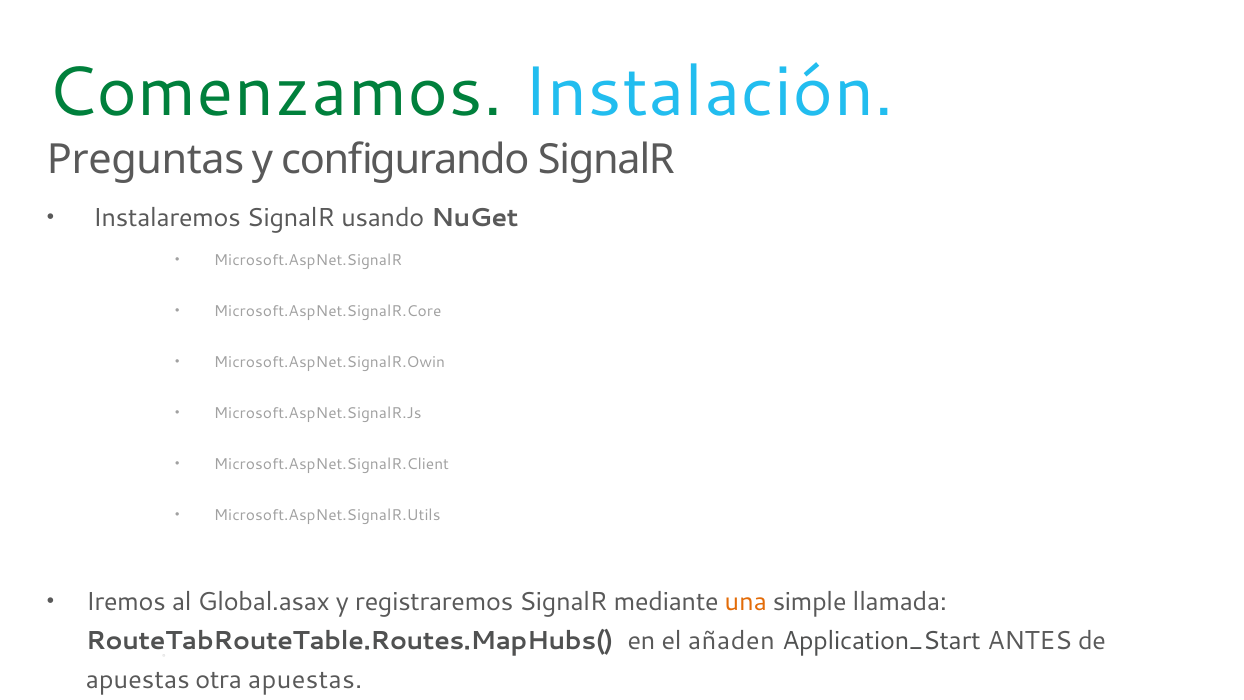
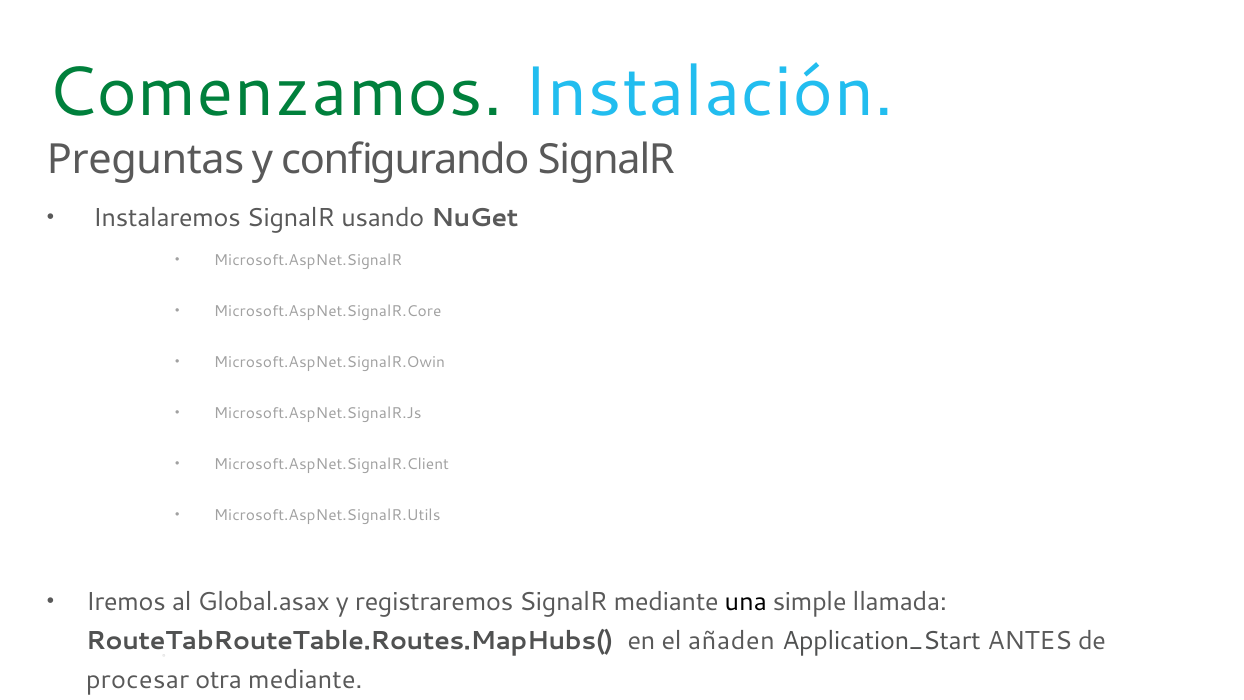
una colour: orange -> black (746, 602)
apuestas: apuestas -> procesar (138, 679)
otra apuestas: apuestas -> mediante (305, 679)
